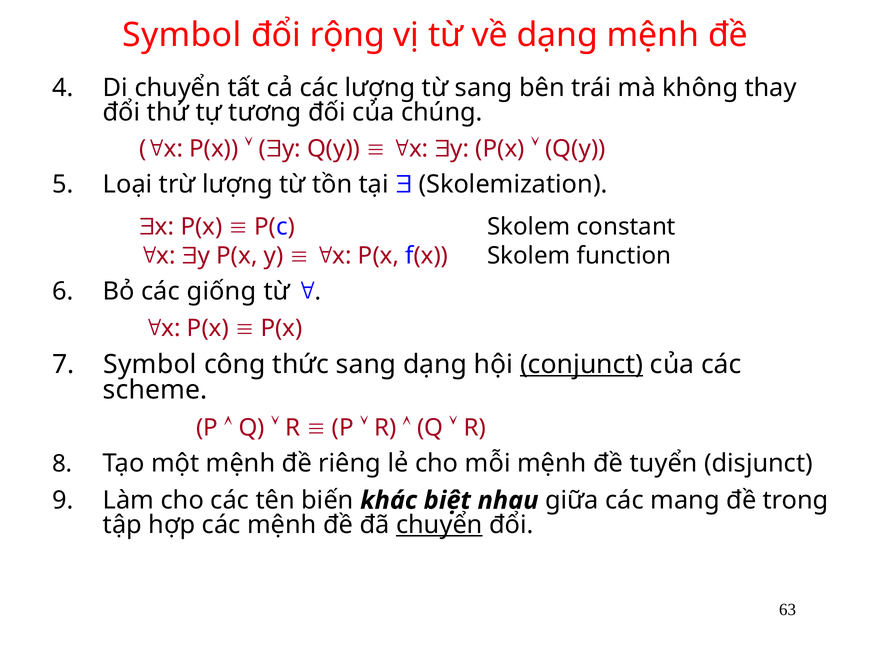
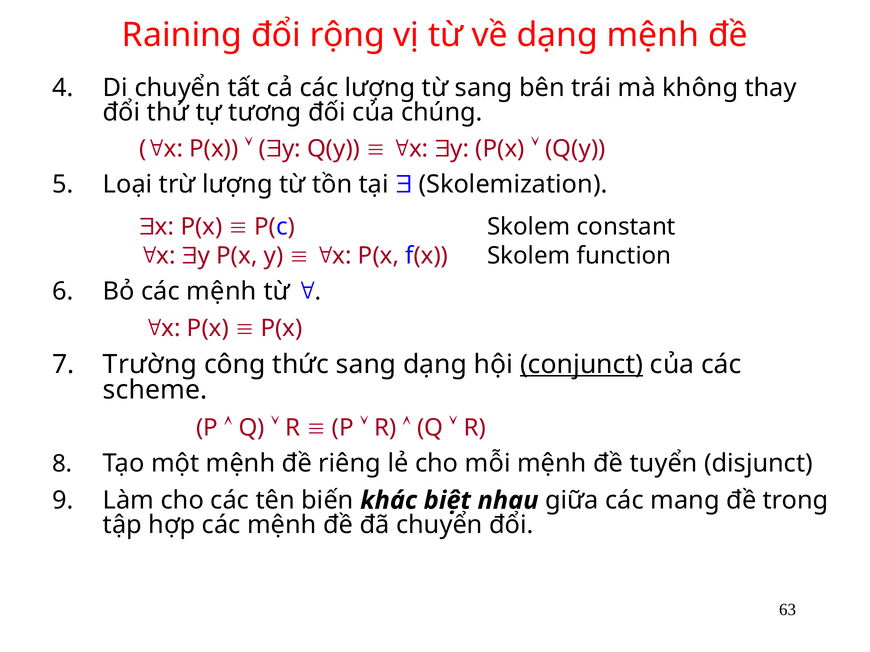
Symbol: Symbol -> Raining (182, 35)
Bỏ các giống: giống -> mệnh (222, 292)
Symbol: Symbol -> Trường (150, 365)
chuyển underline: present -> none (439, 525)
